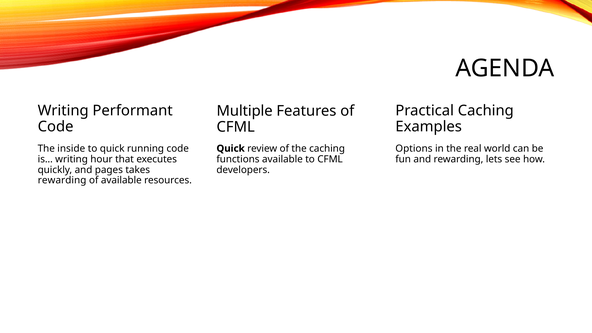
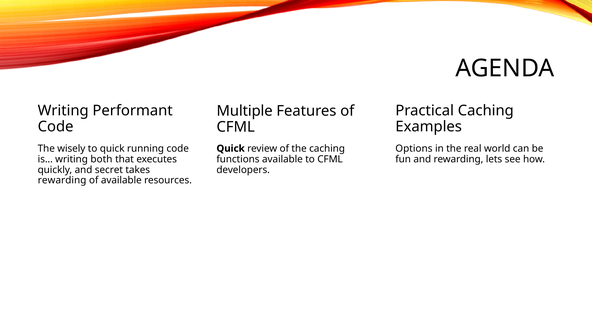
inside: inside -> wisely (71, 149)
hour: hour -> both (101, 159)
pages: pages -> secret (109, 170)
